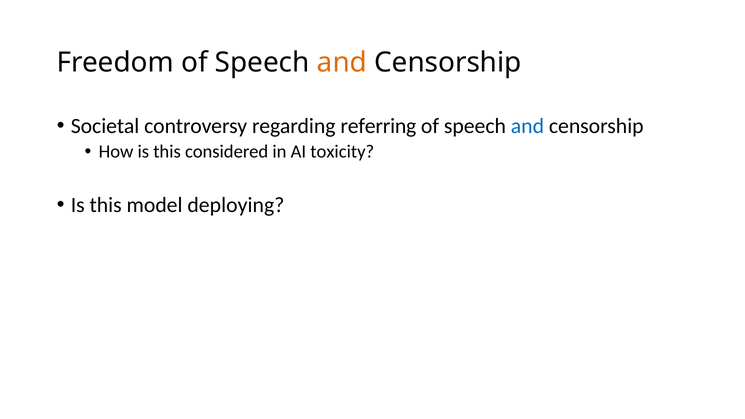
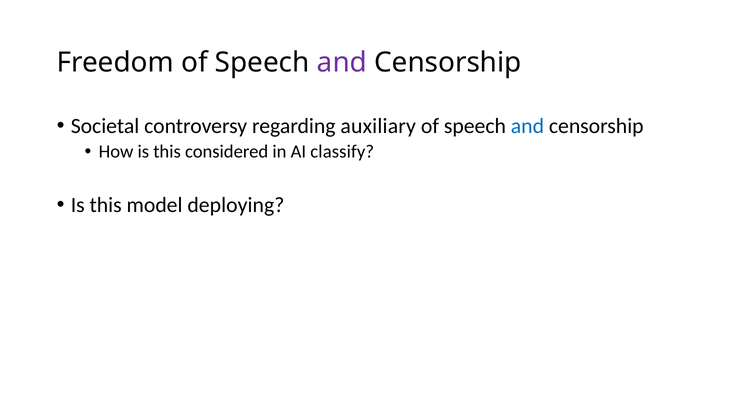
and colour: orange -> purple (342, 63)
referring: referring -> auxiliary (378, 126)
toxicity: toxicity -> classify (342, 152)
